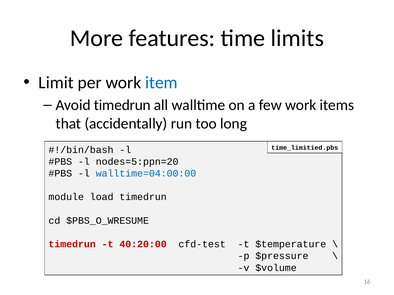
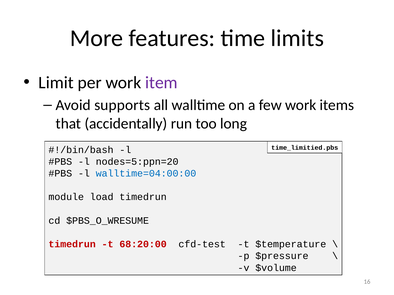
item colour: blue -> purple (161, 83)
Avoid timedrun: timedrun -> supports (122, 105)
40:20:00: 40:20:00 -> 68:20:00 (143, 245)
